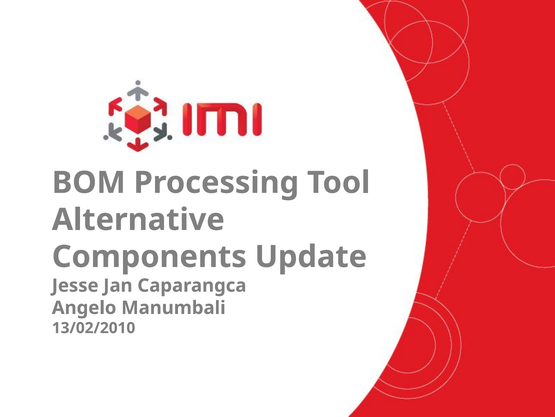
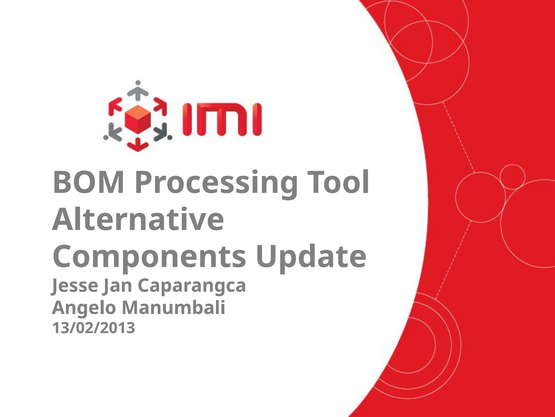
13/02/2010: 13/02/2010 -> 13/02/2013 (94, 327)
